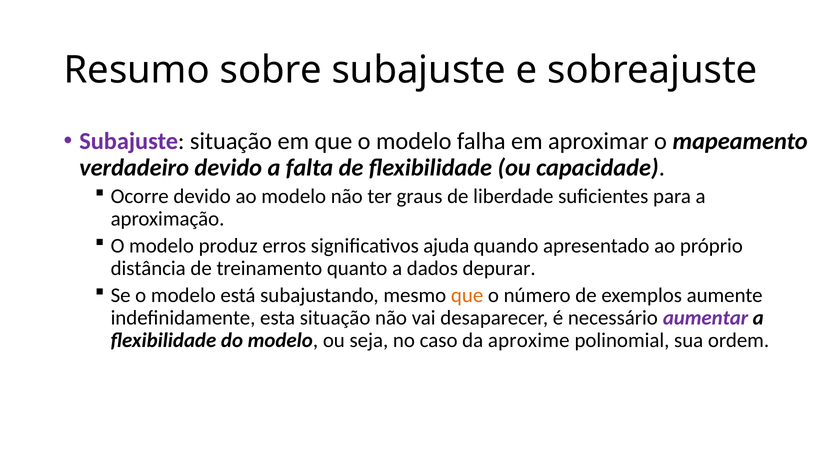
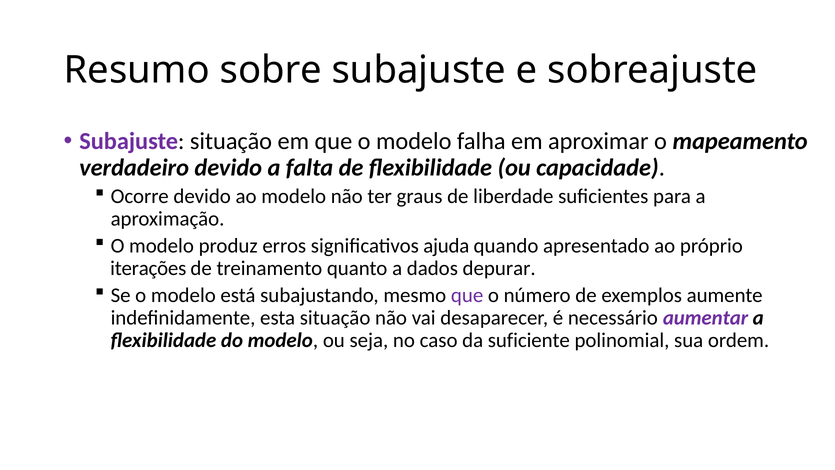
distância: distância -> iterações (148, 268)
que colour: orange -> purple (467, 295)
aproxime: aproxime -> suficiente (529, 340)
